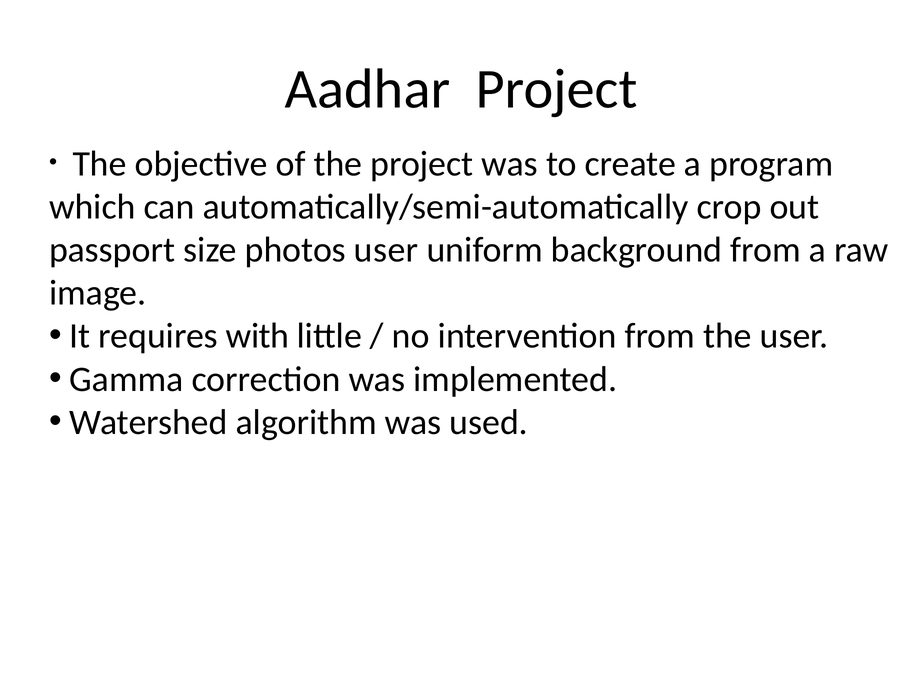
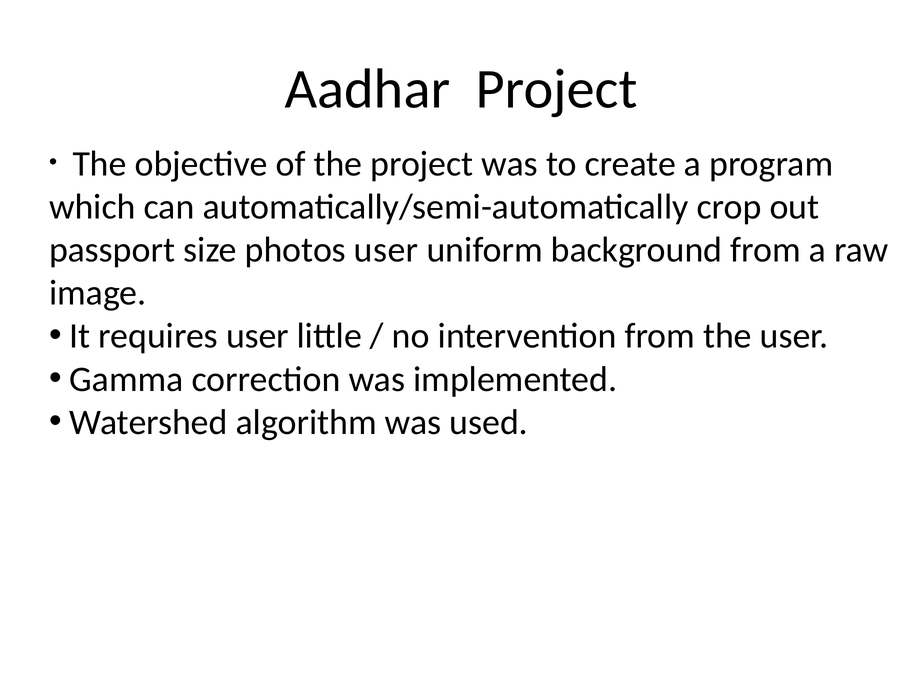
requires with: with -> user (257, 336)
